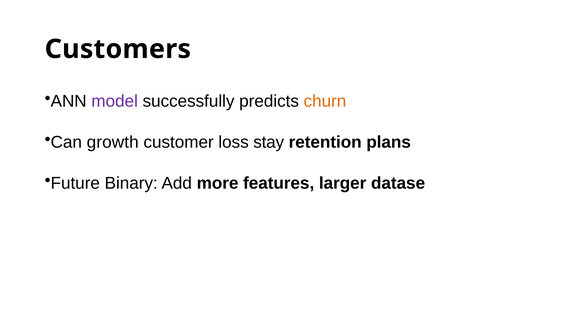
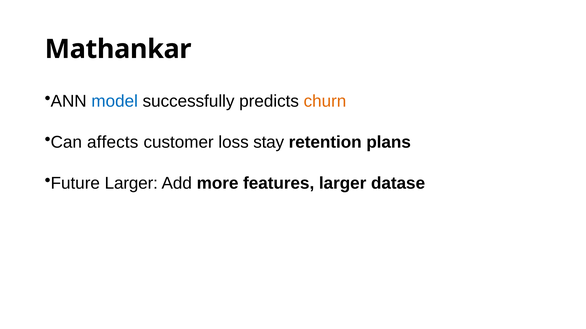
Customers: Customers -> Mathankar (118, 49)
model colour: purple -> blue (115, 101)
growth: growth -> affects (113, 142)
Future Binary: Binary -> Larger (131, 183)
